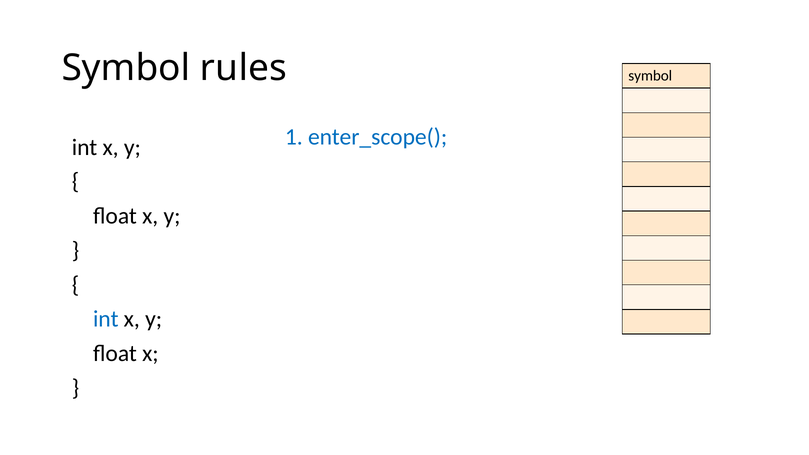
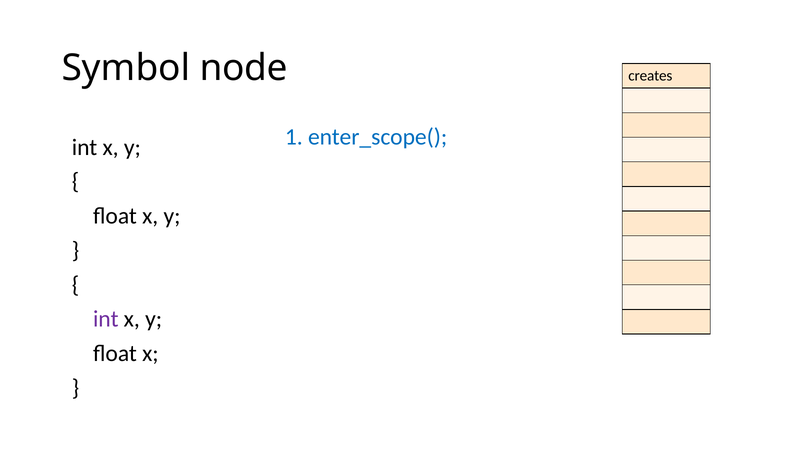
rules: rules -> node (244, 68)
symbol: symbol -> creates (650, 76)
int colour: blue -> purple (106, 319)
